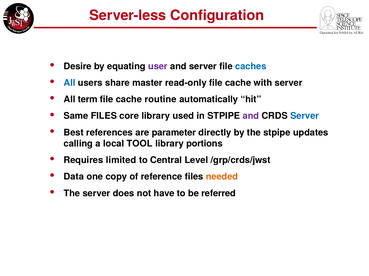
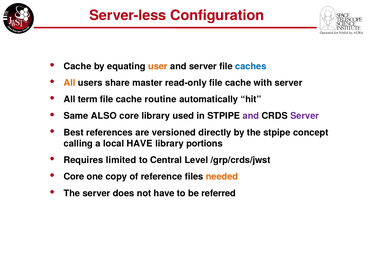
Desire: Desire -> Cache (78, 66)
user colour: purple -> orange (158, 66)
All colour: blue -> orange (70, 83)
Same FILES: FILES -> ALSO (104, 116)
Server colour: blue -> purple (305, 116)
parameter: parameter -> versioned (174, 133)
updates: updates -> concept (311, 133)
local TOOL: TOOL -> HAVE (140, 144)
Data: Data -> Core (74, 177)
